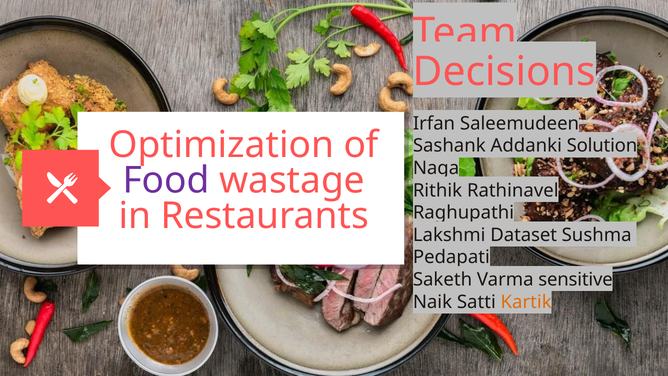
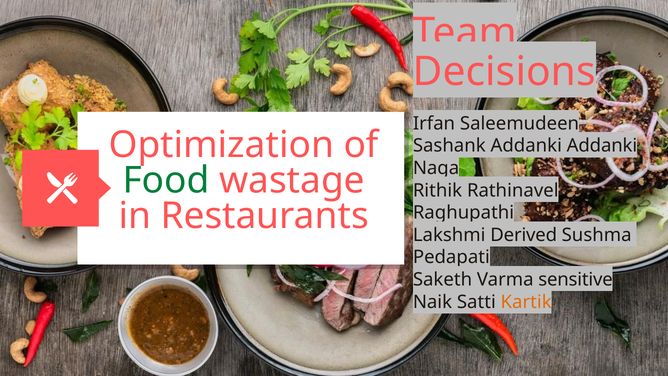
Addanki Solution: Solution -> Addanki (602, 146)
Food colour: purple -> green (166, 181)
Dataset: Dataset -> Derived (524, 235)
